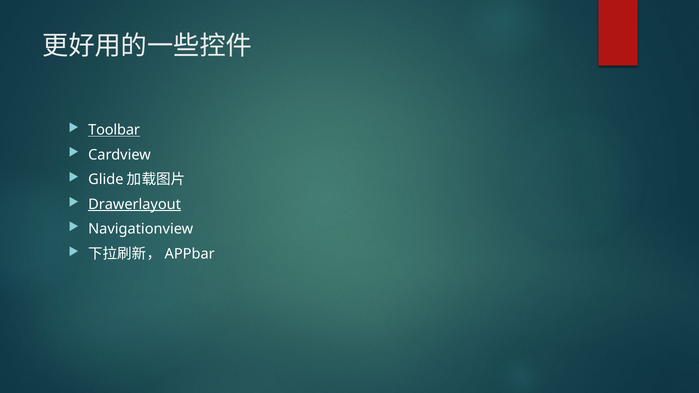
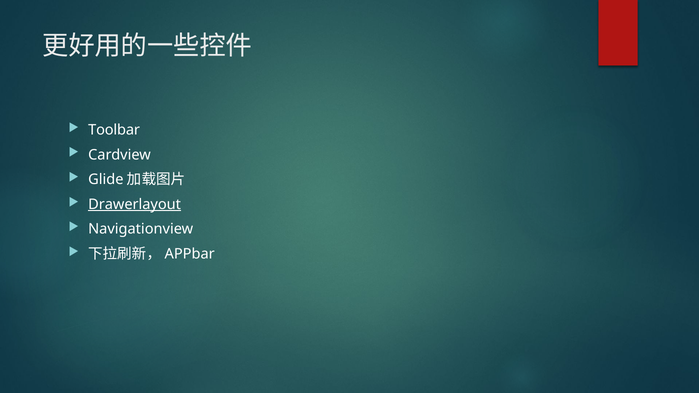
Toolbar underline: present -> none (114, 130)
